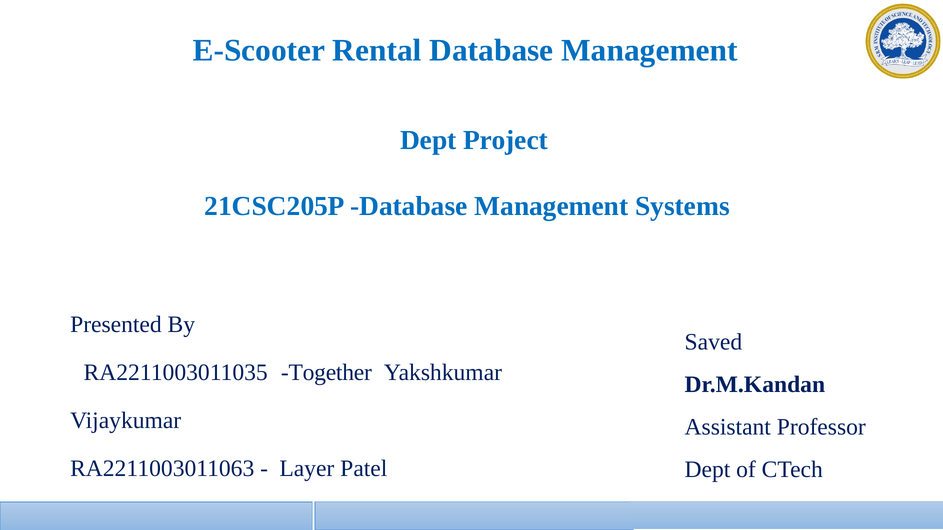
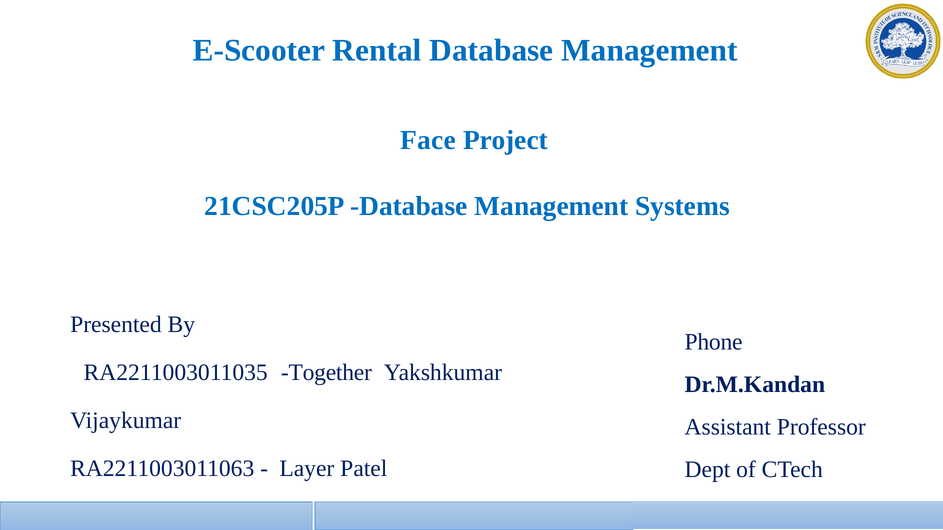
Dept: Dept -> Face (428, 140)
Saved: Saved -> Phone (714, 342)
